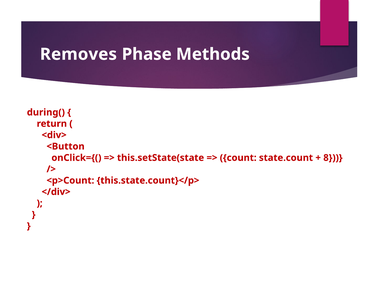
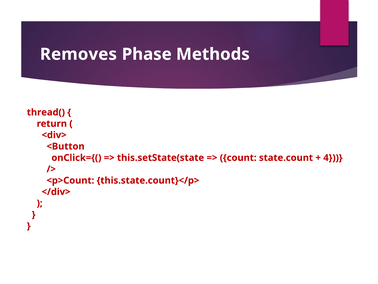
during(: during( -> thread( (46, 112)
8: 8 -> 4 (333, 157)
